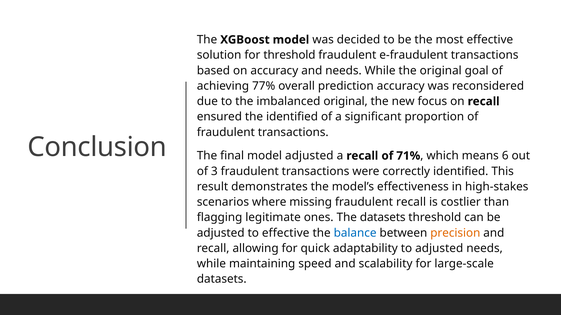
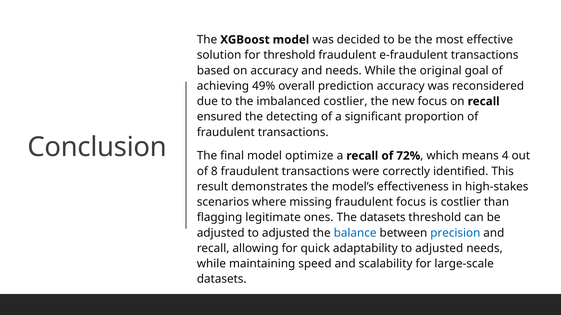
77%: 77% -> 49% (264, 86)
imbalanced original: original -> costlier (345, 102)
the identified: identified -> detecting (292, 117)
model adjusted: adjusted -> optimize (309, 156)
71%: 71% -> 72% (408, 156)
6: 6 -> 4 (505, 156)
3: 3 -> 8 (214, 171)
fraudulent recall: recall -> focus (411, 202)
adjusted to effective: effective -> adjusted (286, 233)
precision colour: orange -> blue (455, 233)
